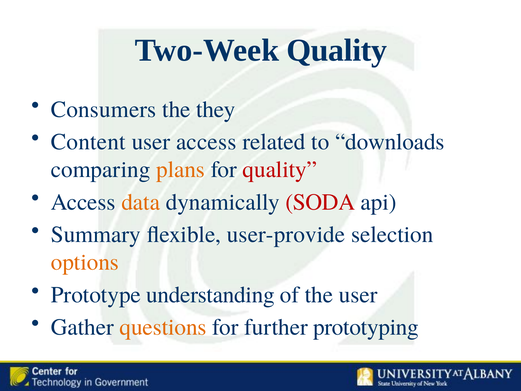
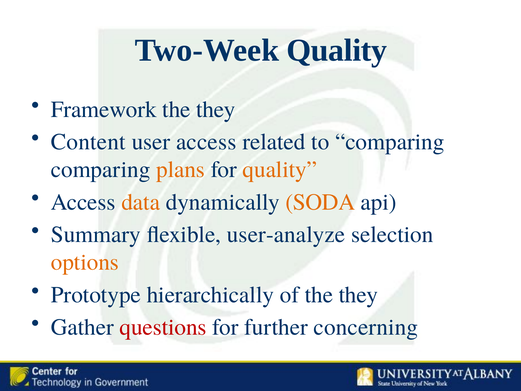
Consumers: Consumers -> Framework (104, 109)
to downloads: downloads -> comparing (390, 142)
quality colour: red -> orange (280, 170)
SODA colour: red -> orange (320, 202)
user-provide: user-provide -> user-analyze (286, 234)
understanding: understanding -> hierarchically (210, 295)
of the user: user -> they (358, 295)
questions colour: orange -> red (163, 327)
prototyping: prototyping -> concerning (366, 327)
